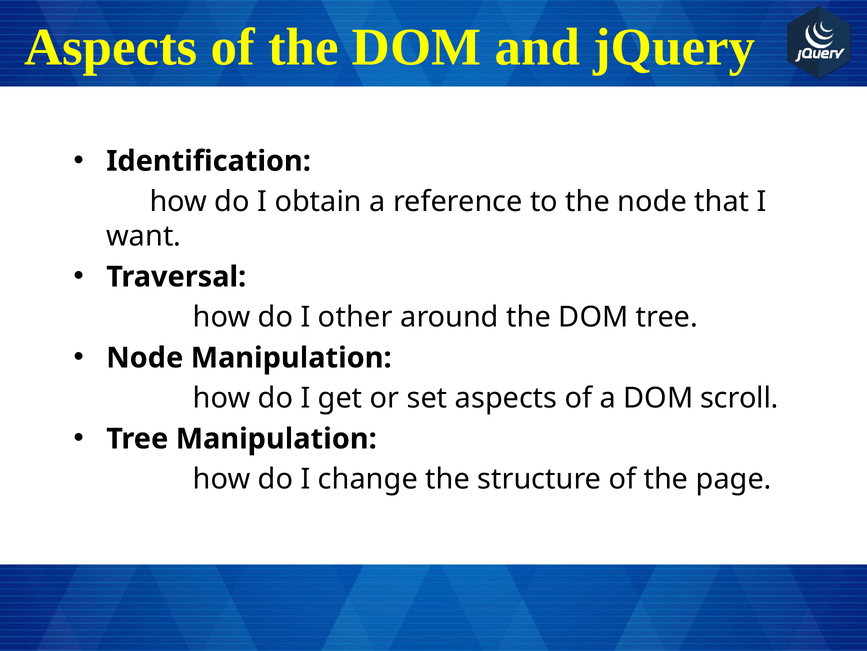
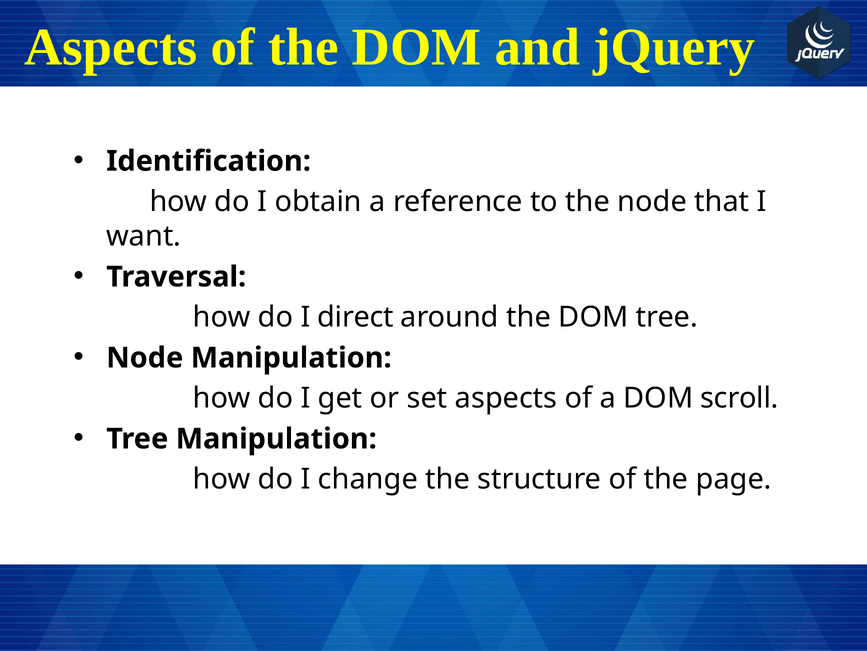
other: other -> direct (356, 317)
